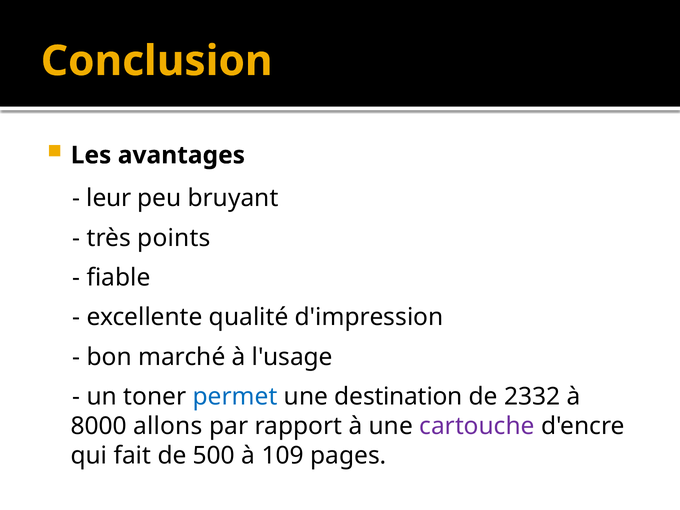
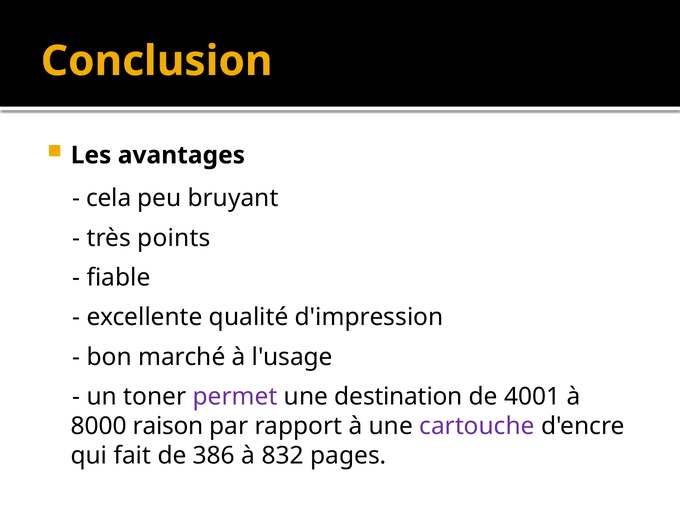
leur: leur -> cela (109, 198)
permet colour: blue -> purple (235, 397)
2332: 2332 -> 4001 (532, 397)
allons: allons -> raison (168, 426)
500: 500 -> 386 (214, 456)
109: 109 -> 832 (283, 456)
